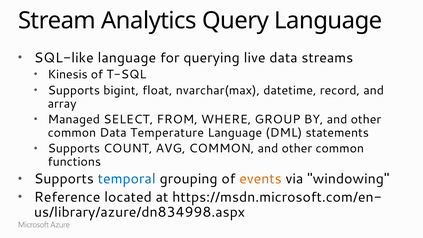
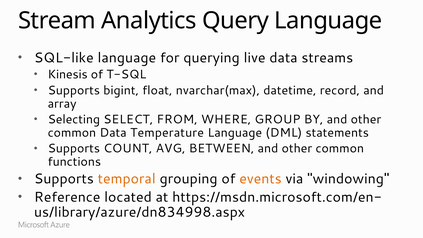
Managed: Managed -> Selecting (74, 119)
AVG COMMON: COMMON -> BETWEEN (222, 149)
temporal colour: blue -> orange (127, 179)
